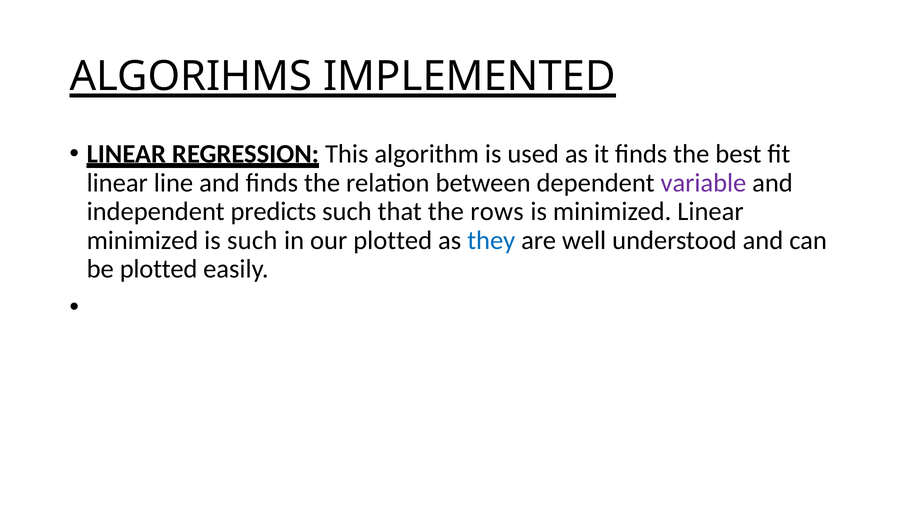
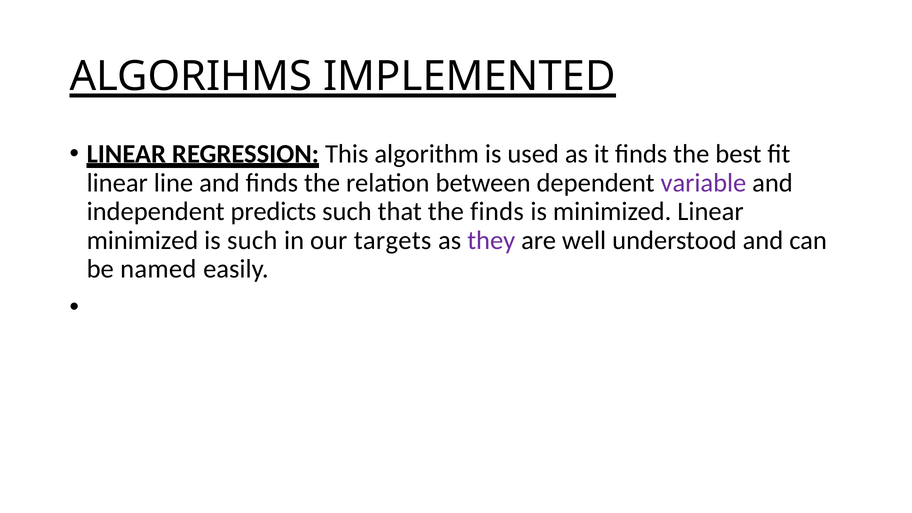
the rows: rows -> finds (497, 212)
our plotted: plotted -> targets (393, 240)
they colour: blue -> purple (491, 240)
be plotted: plotted -> named (158, 269)
